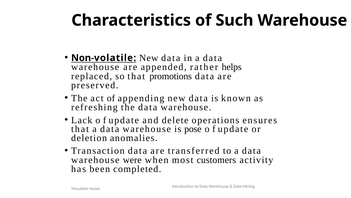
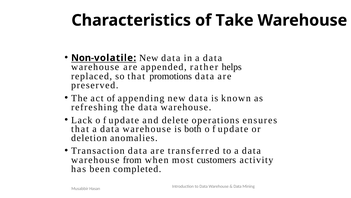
Such: Such -> Take (235, 20)
pose: pose -> both (193, 129)
were: were -> from (132, 159)
